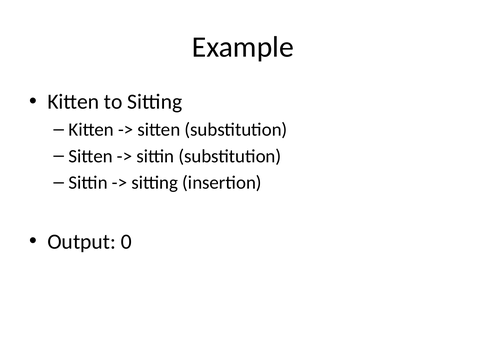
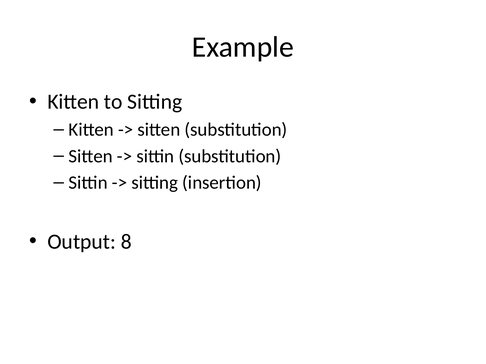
0: 0 -> 8 (126, 242)
